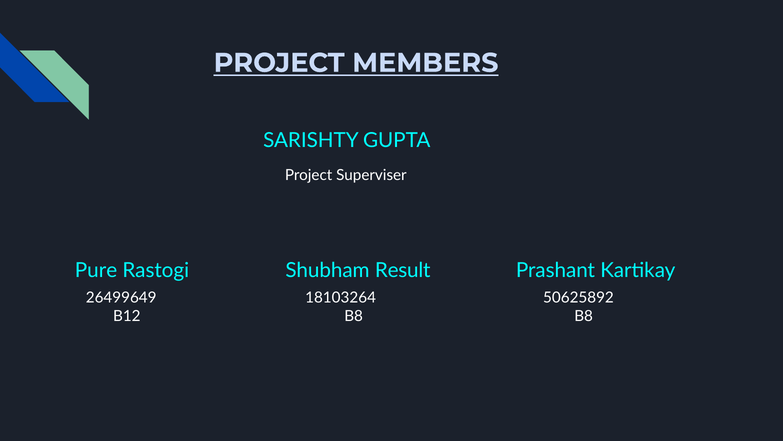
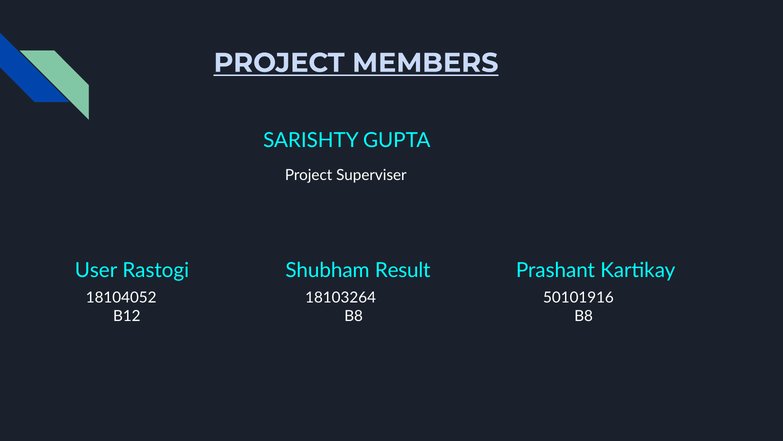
Pure: Pure -> User (96, 270)
26499649: 26499649 -> 18104052 (121, 297)
50625892: 50625892 -> 50101916 (578, 297)
